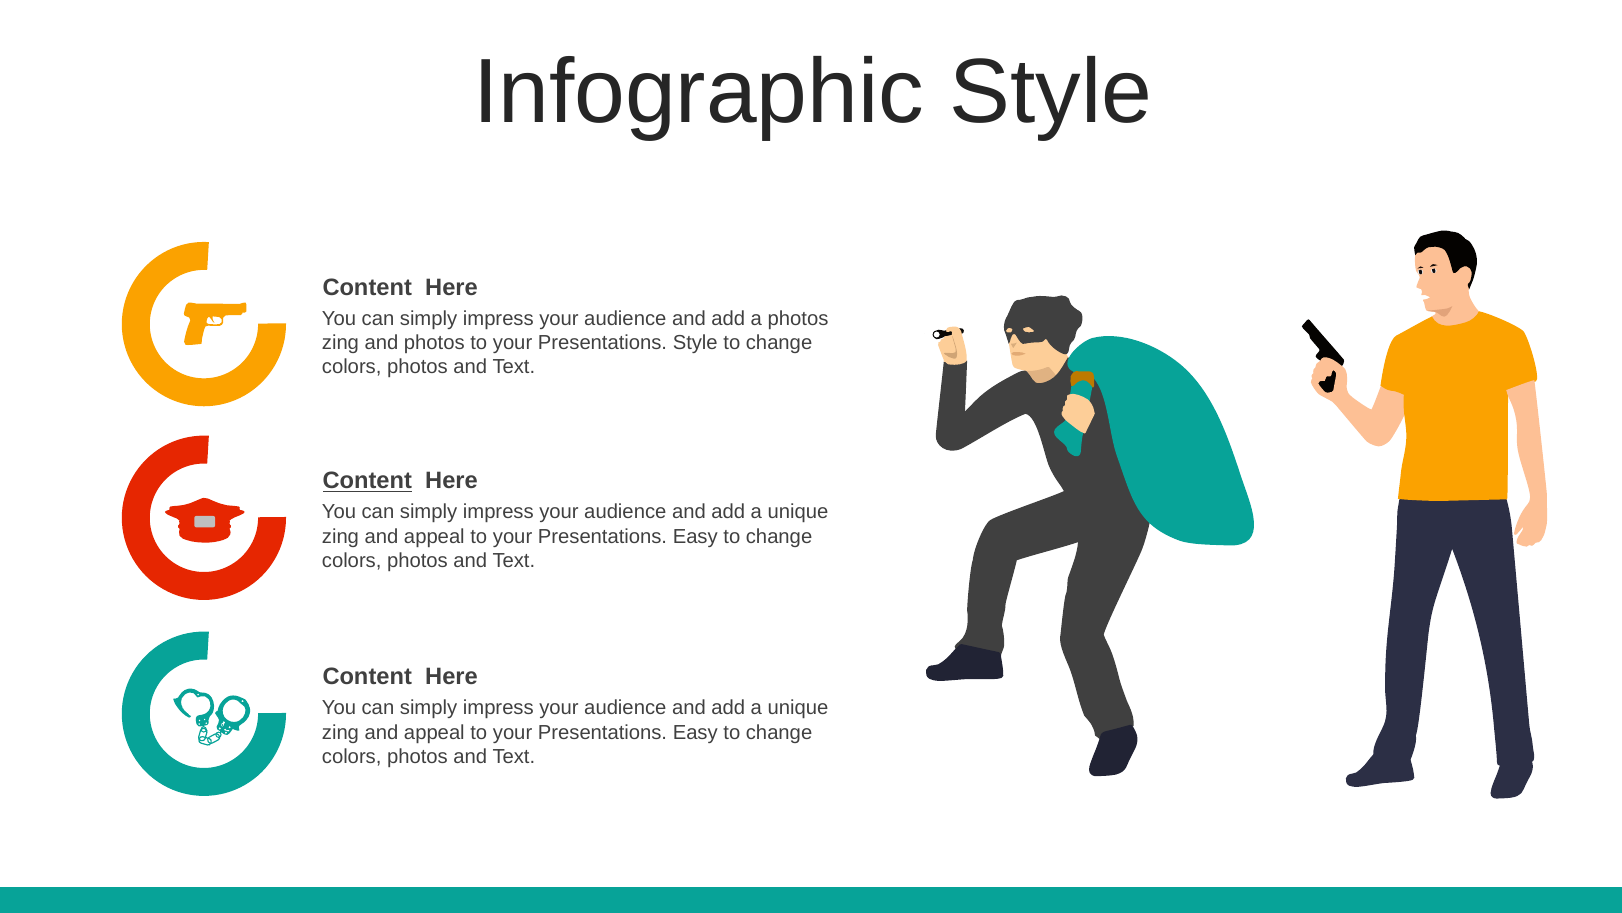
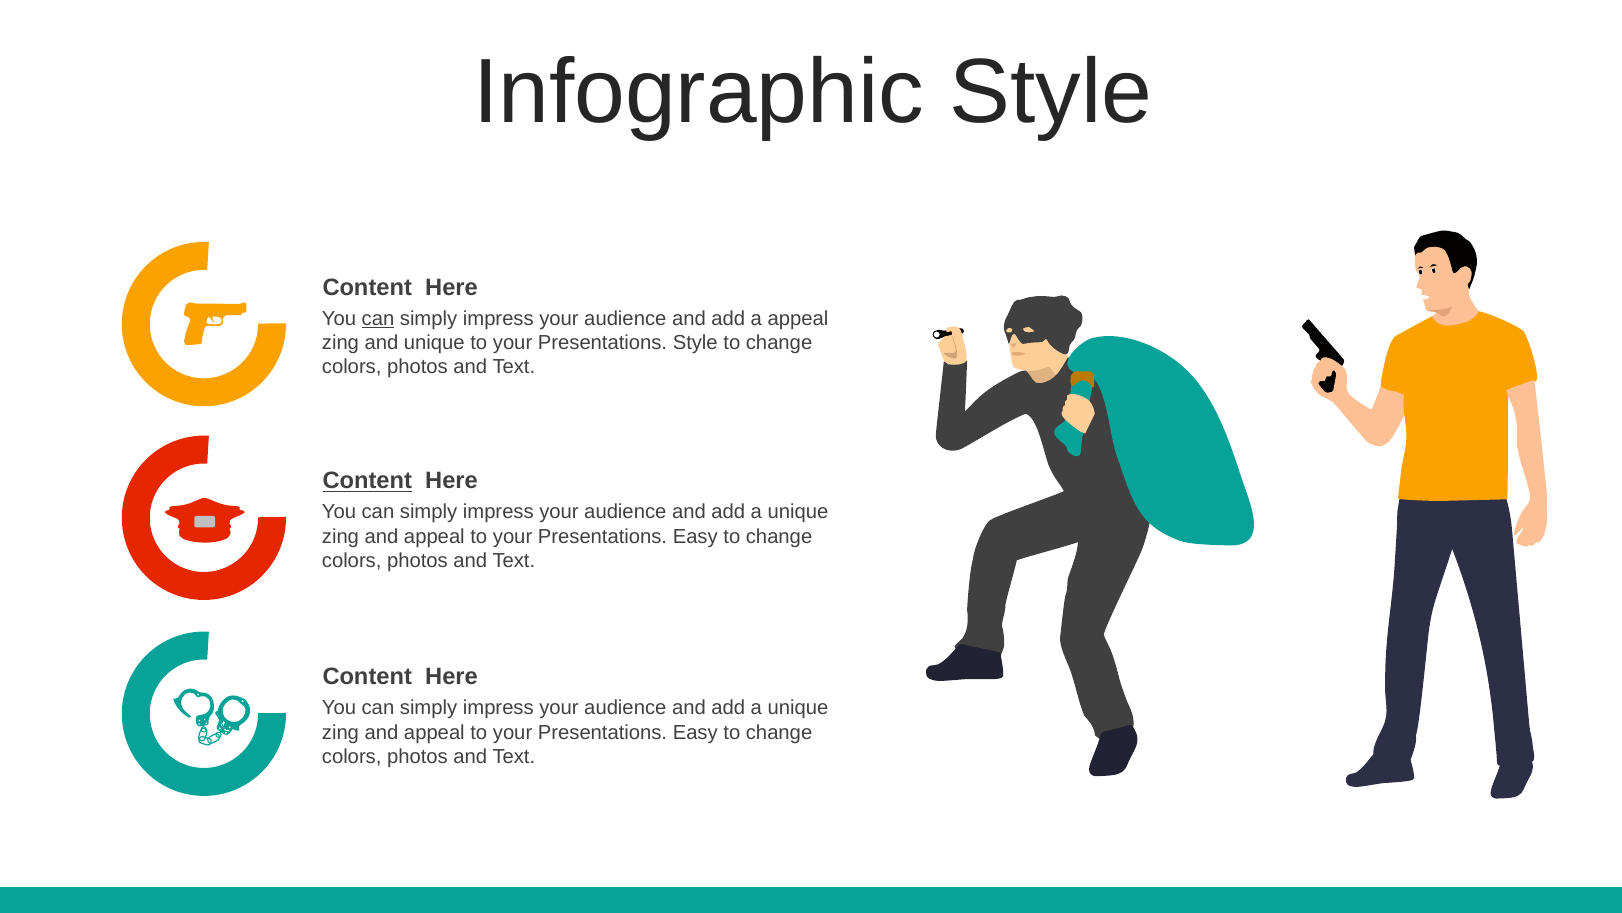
can underline: none -> present (378, 318)
a photos: photos -> appeal (798, 318)
and photos: photos -> unique (434, 343)
